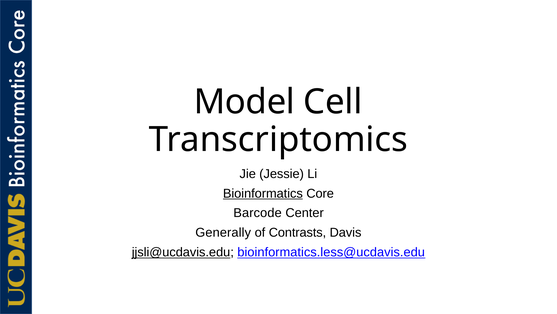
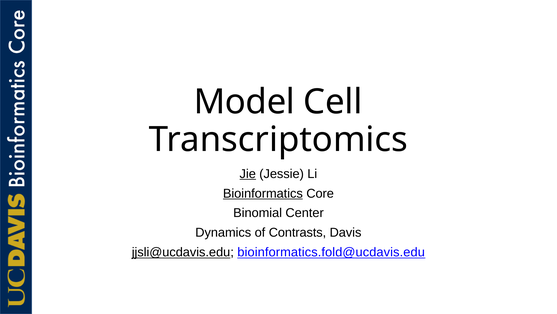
Jie underline: none -> present (248, 173)
Barcode: Barcode -> Binomial (258, 213)
Generally: Generally -> Dynamics (223, 232)
bioinformatics.less@ucdavis.edu: bioinformatics.less@ucdavis.edu -> bioinformatics.fold@ucdavis.edu (331, 252)
